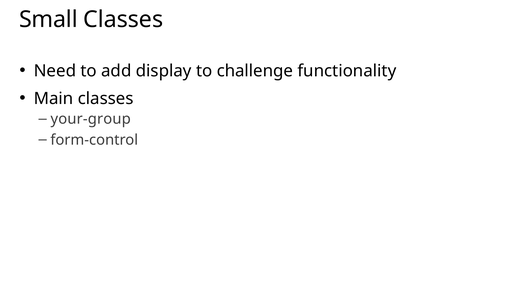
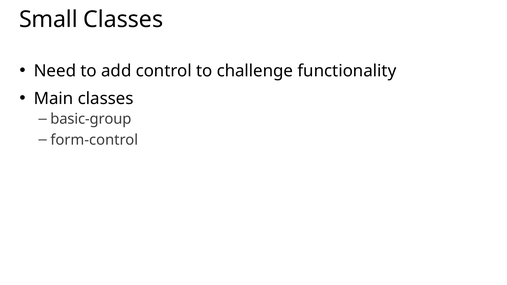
display: display -> control (164, 71)
your-group: your-group -> basic-group (91, 119)
